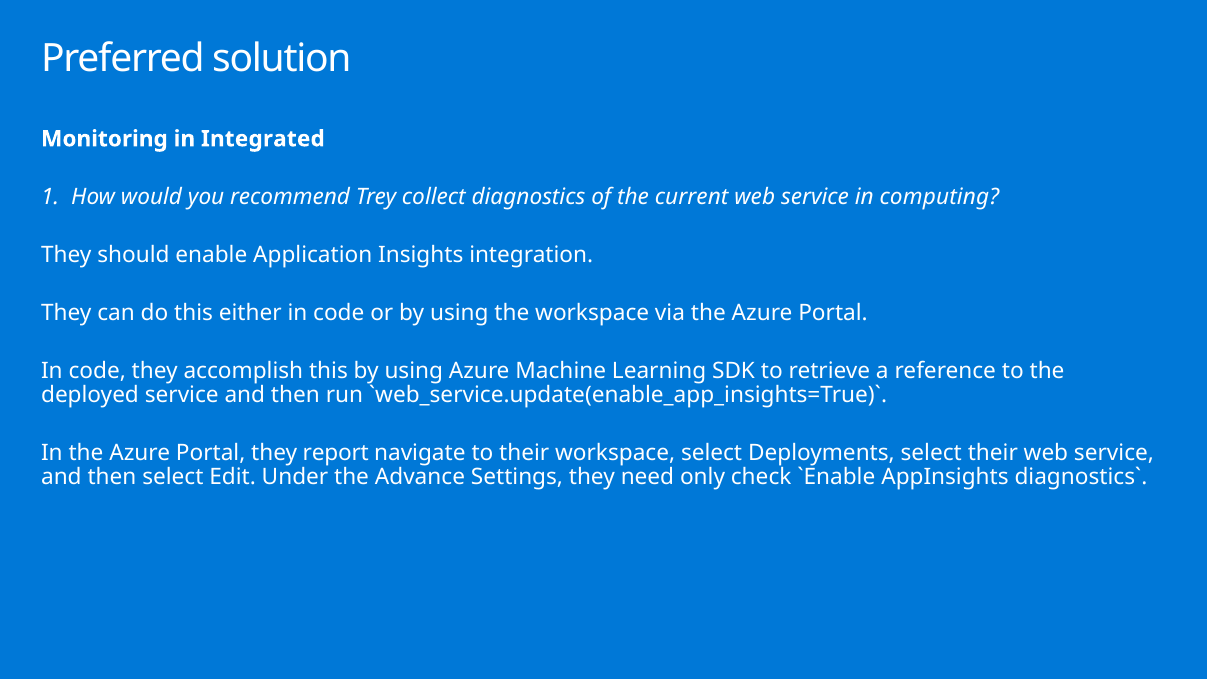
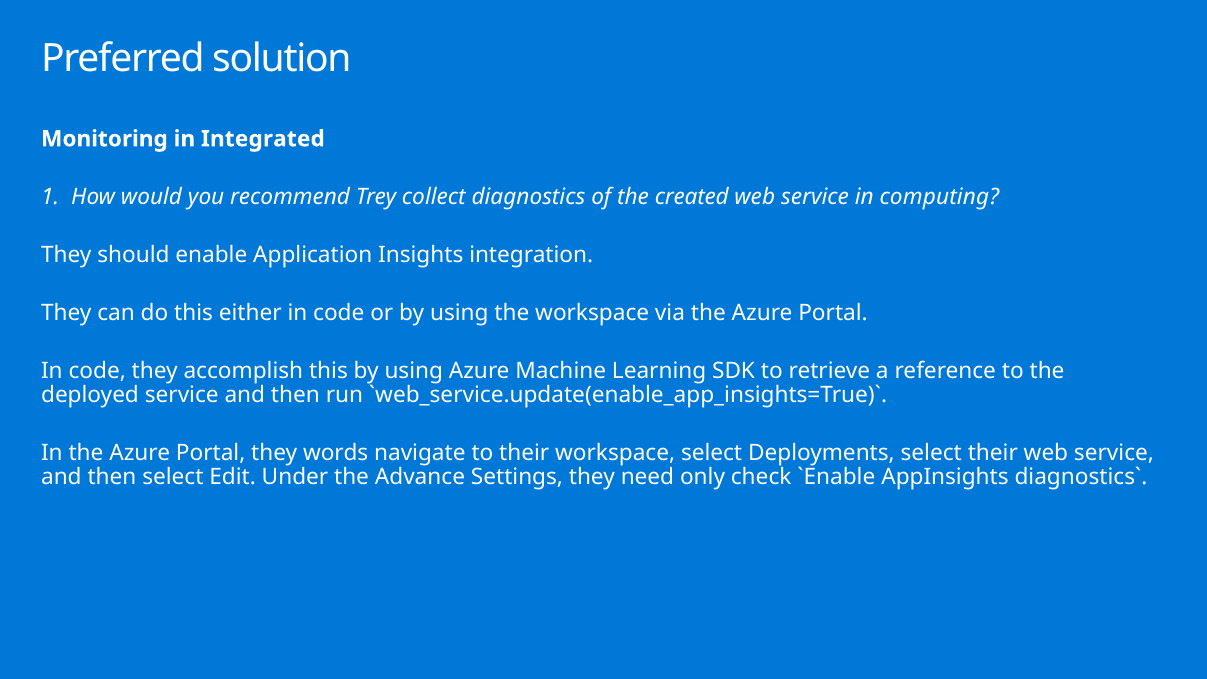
current: current -> created (692, 197)
report: report -> words (336, 453)
